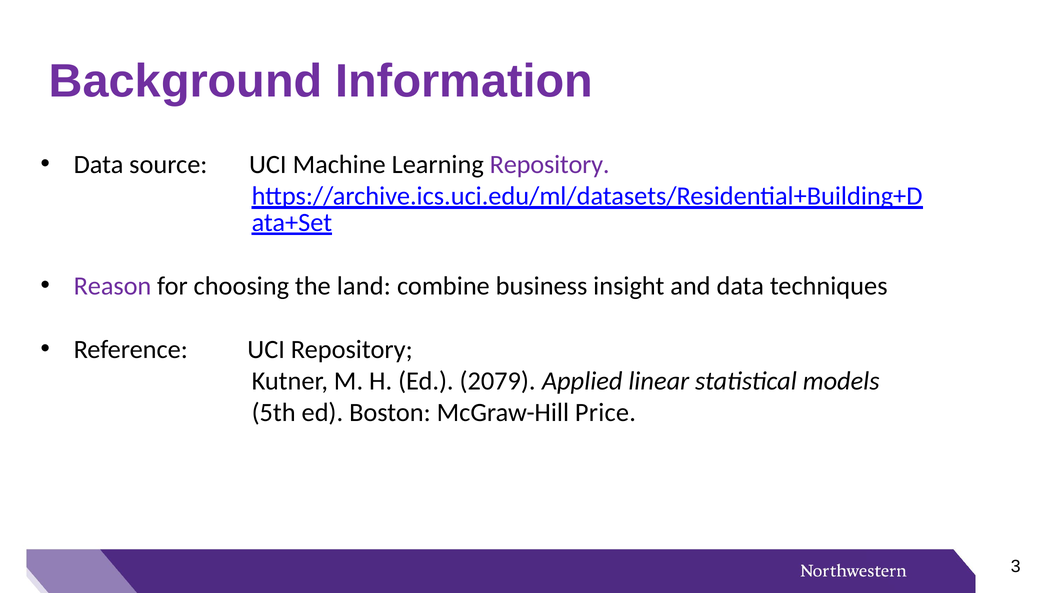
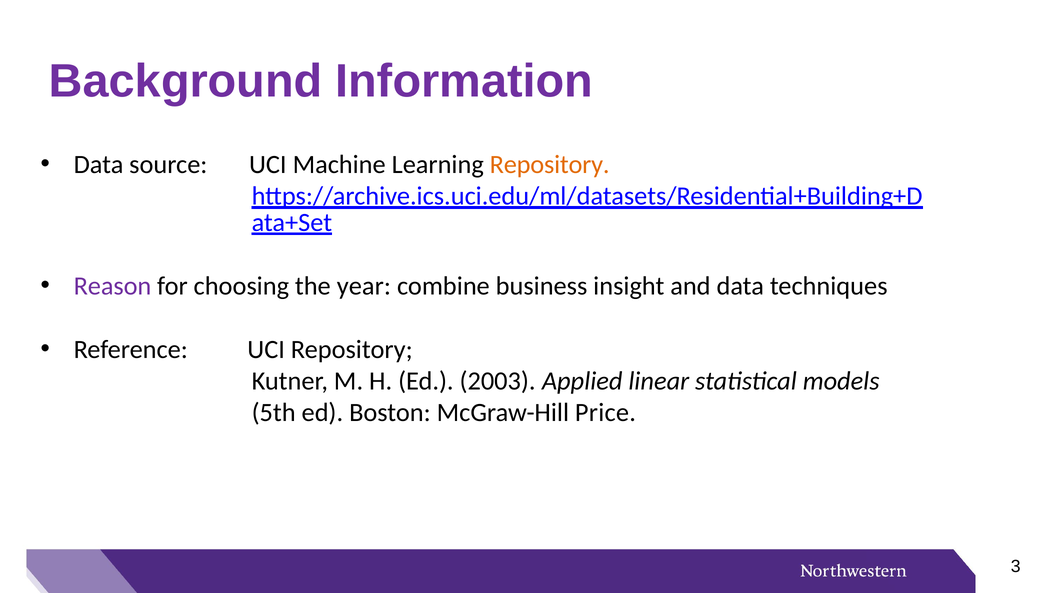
Repository colour: purple -> orange (550, 164)
land: land -> year (364, 286)
2079: 2079 -> 2003 (498, 381)
